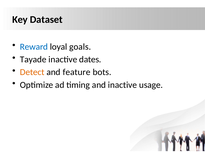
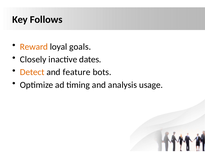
Dataset: Dataset -> Follows (46, 20)
Reward colour: blue -> orange (34, 47)
Tayade: Tayade -> Closely (33, 60)
and inactive: inactive -> analysis (122, 85)
